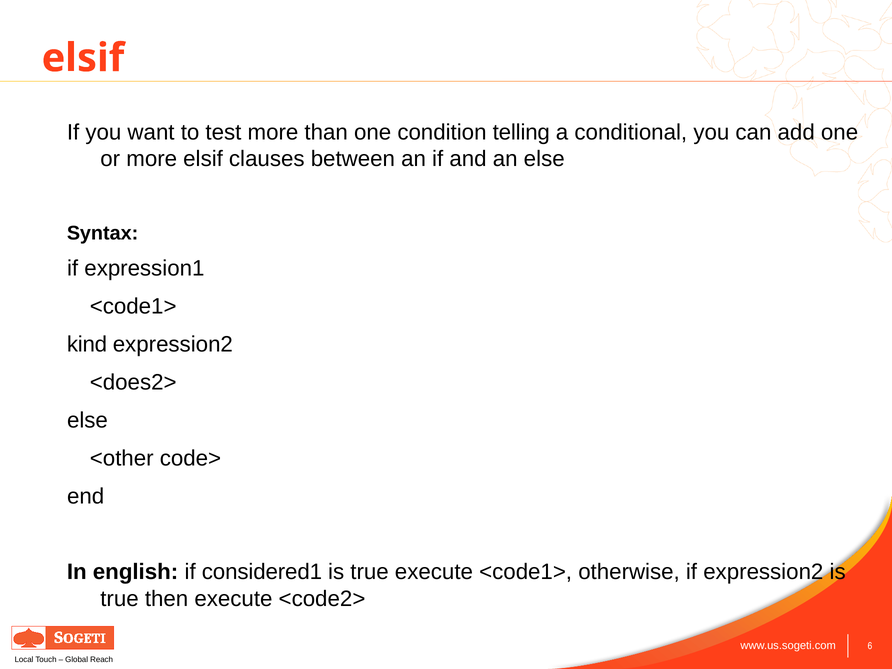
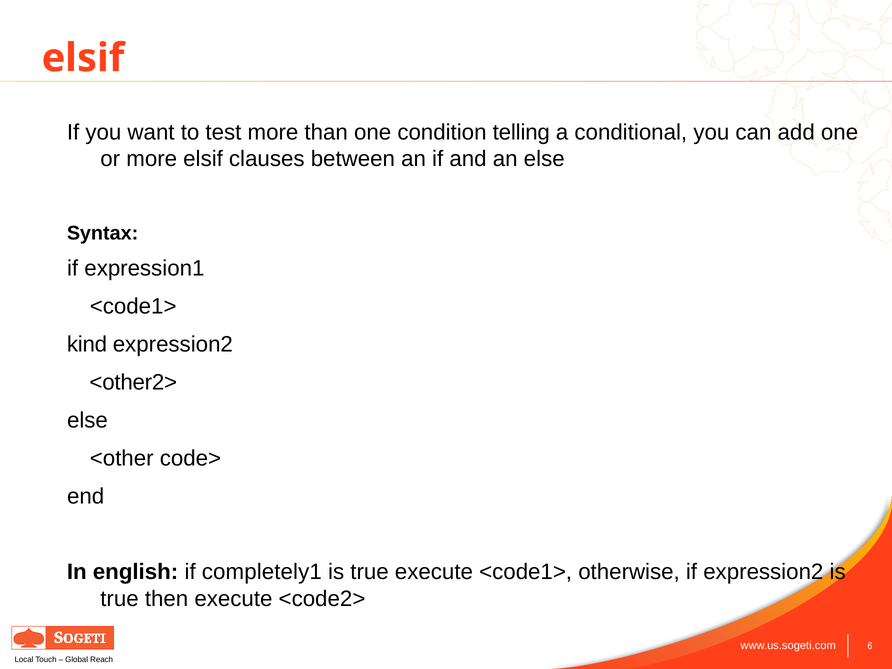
<does2>: <does2> -> <other2> (133, 382)
considered1: considered1 -> completely1 (262, 572)
